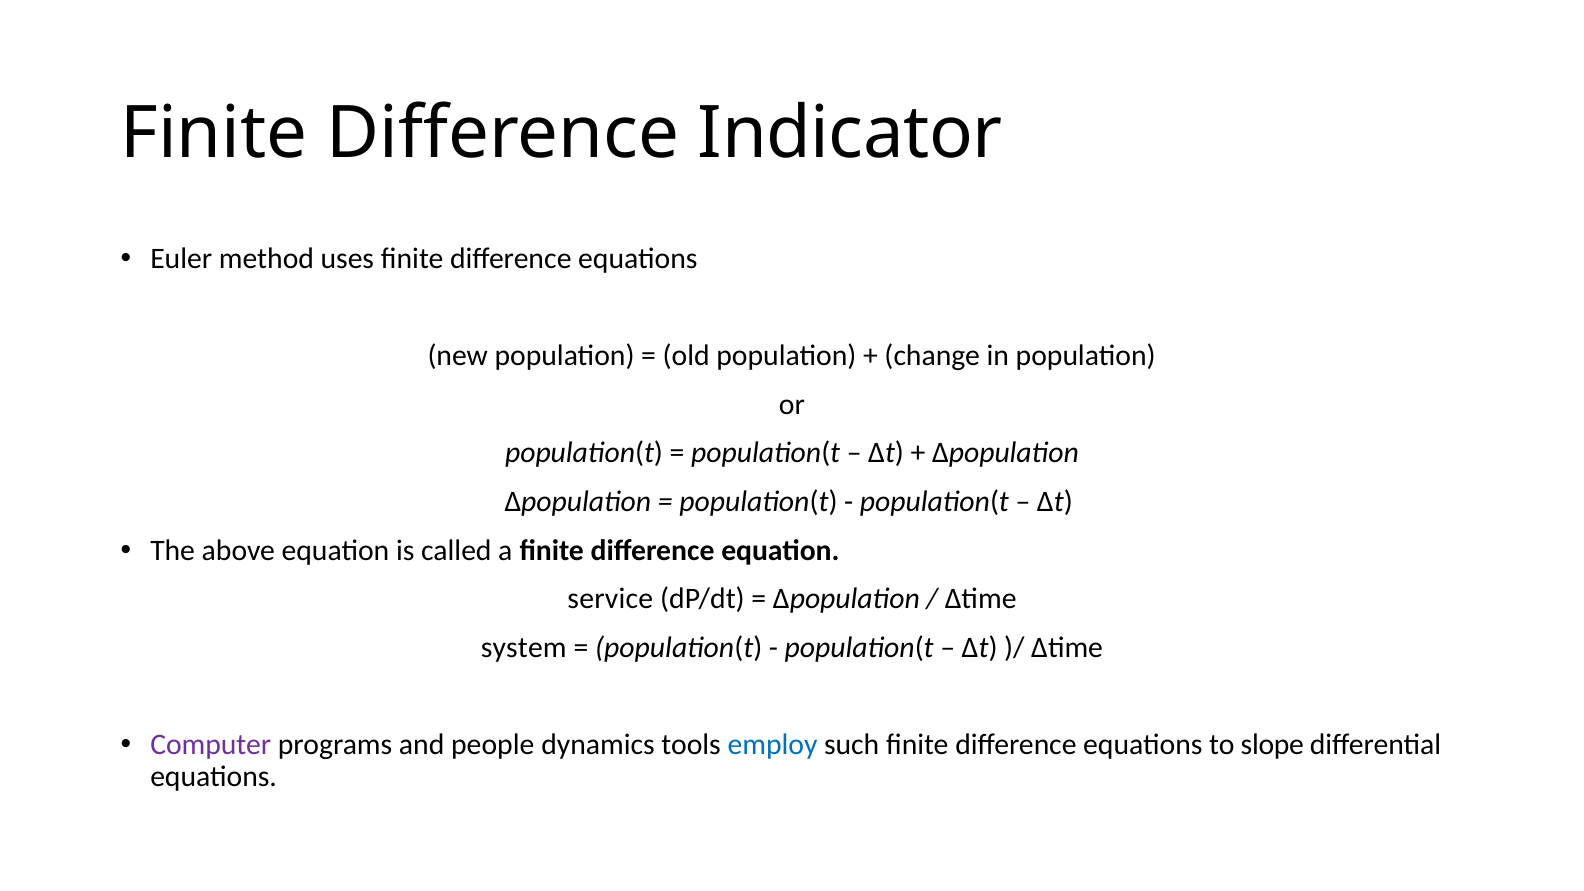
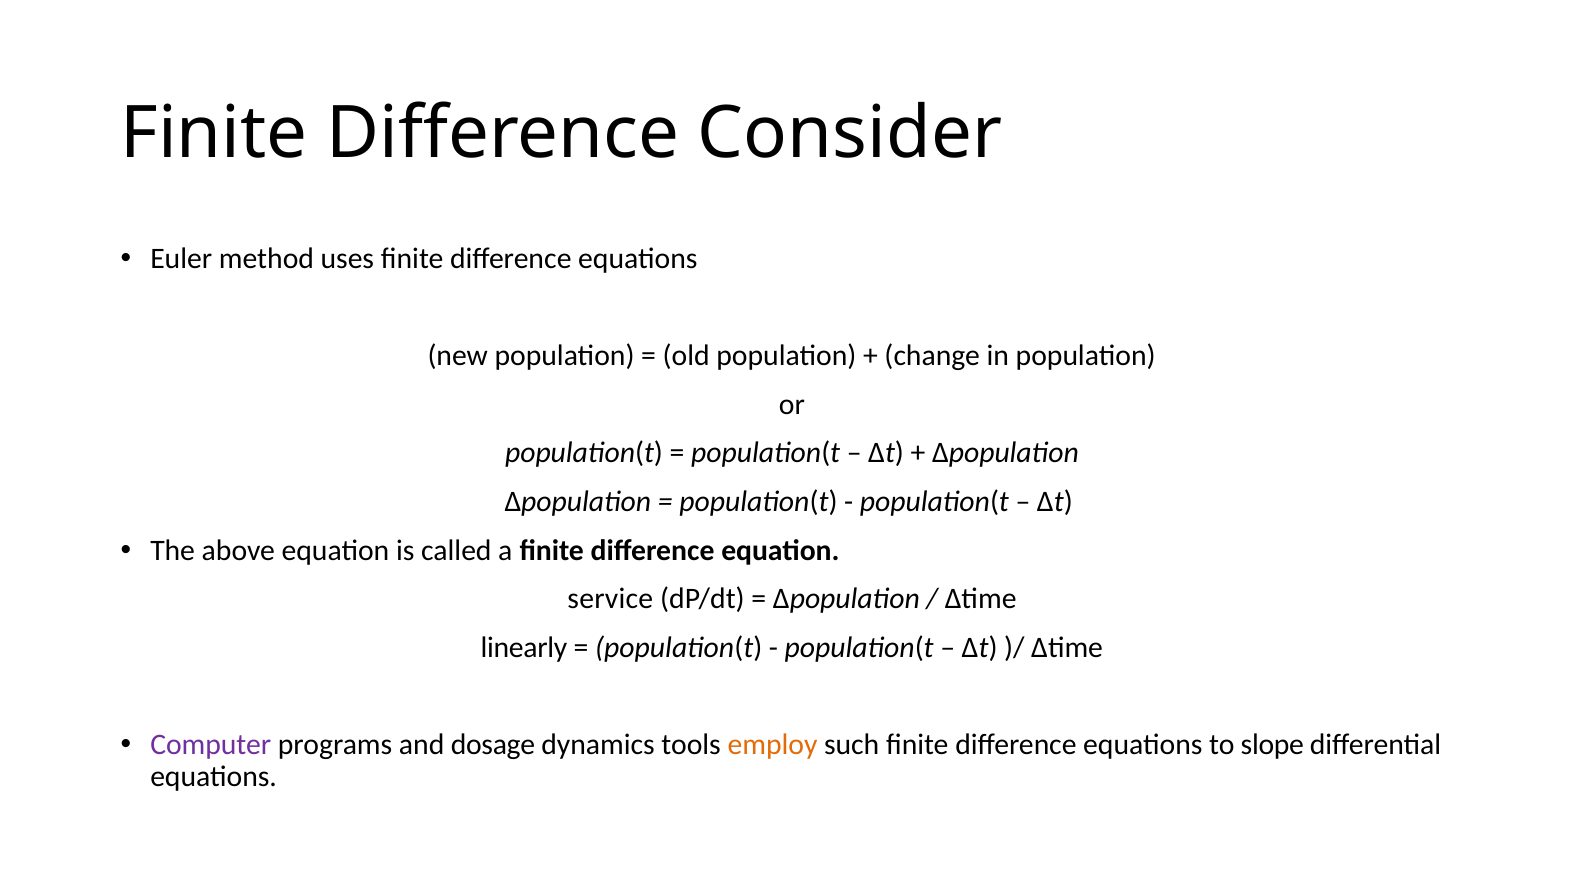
Indicator: Indicator -> Consider (850, 133)
system: system -> linearly (524, 648)
people: people -> dosage (493, 745)
employ colour: blue -> orange (773, 745)
